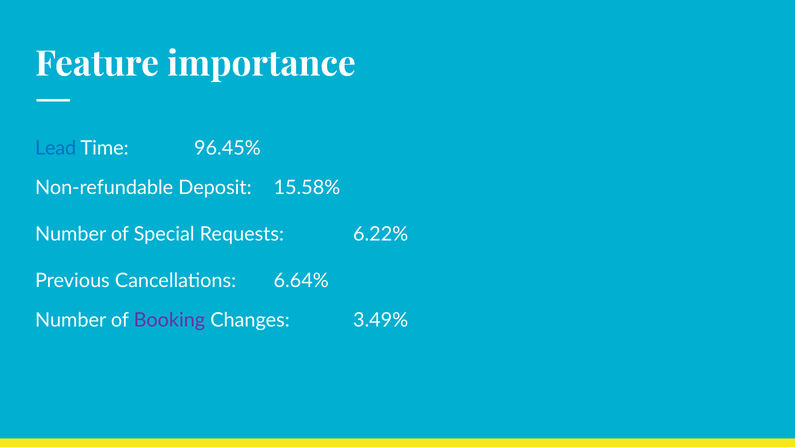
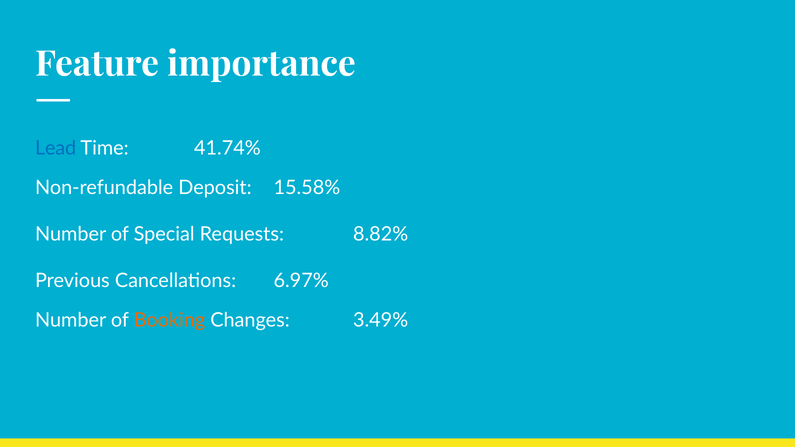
96.45%: 96.45% -> 41.74% (227, 148)
6.22%: 6.22% -> 8.82% (381, 234)
6.64%: 6.64% -> 6.97% (301, 281)
Booking colour: purple -> orange (169, 320)
